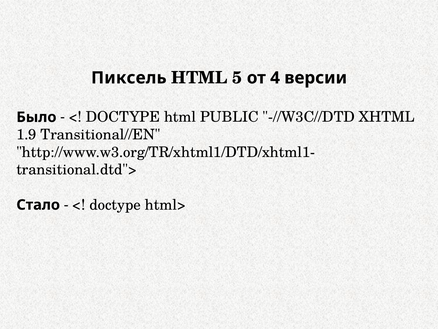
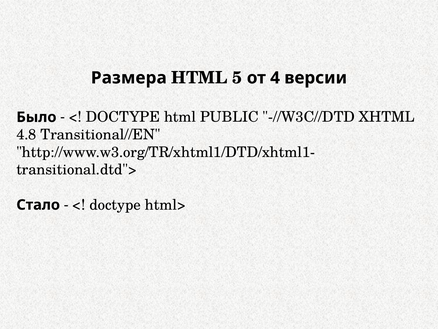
Пиксель: Пиксель -> Размера (129, 78)
1.9: 1.9 -> 4.8 (26, 134)
